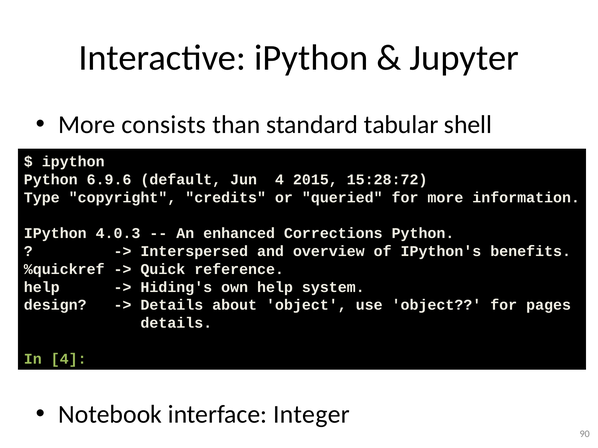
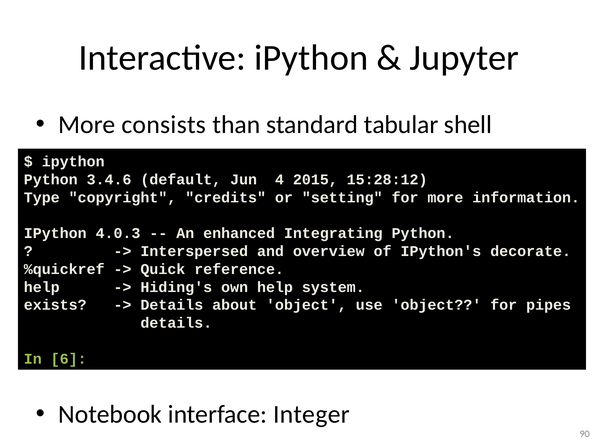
6.9.6: 6.9.6 -> 3.4.6 (109, 180)
15:28:72: 15:28:72 -> 15:28:12 (387, 180)
queried: queried -> setting (342, 198)
Corrections: Corrections -> Integrating (333, 234)
benefits: benefits -> decorate (531, 252)
design: design -> exists (55, 305)
pages: pages -> pipes (549, 305)
In 4: 4 -> 6 (69, 359)
